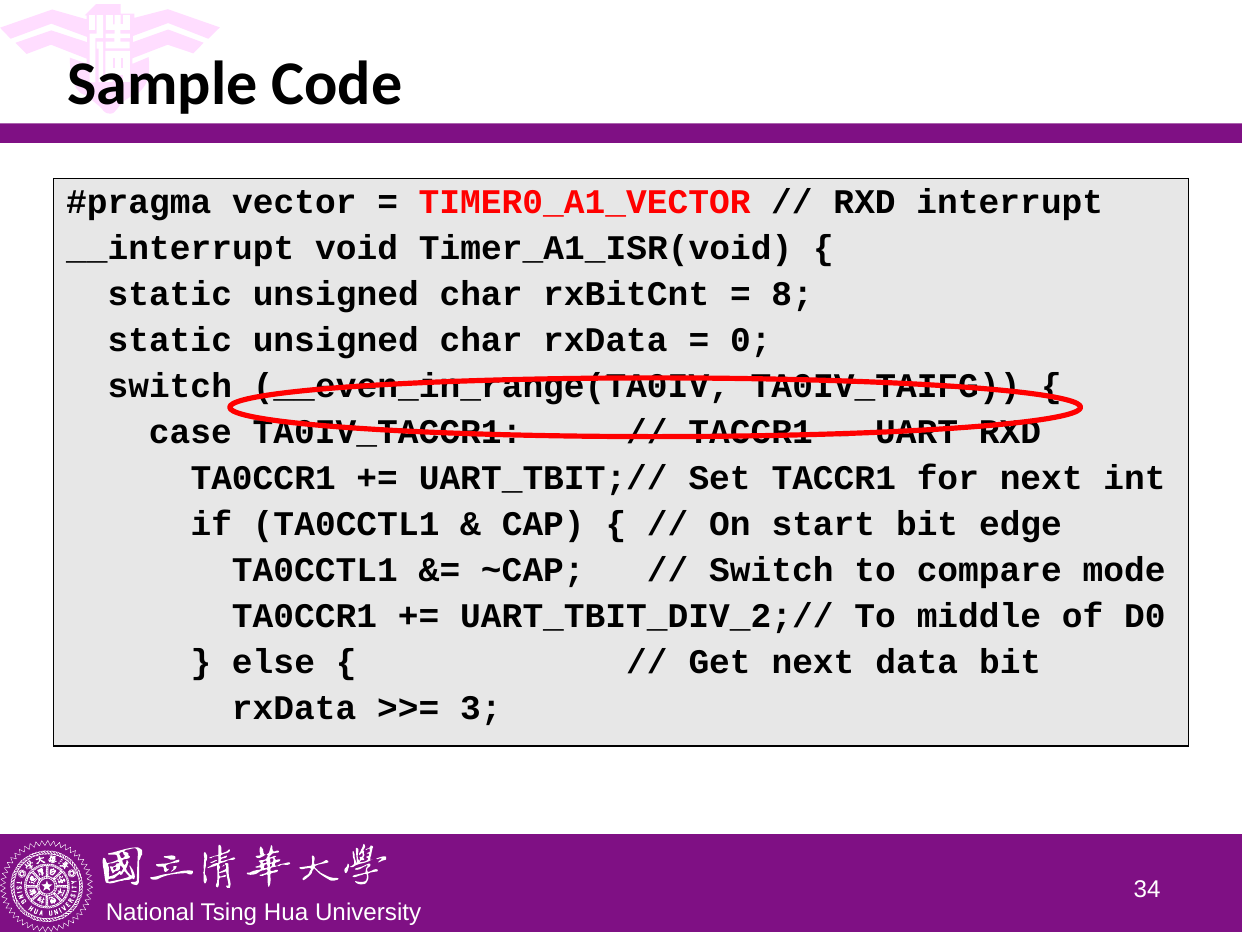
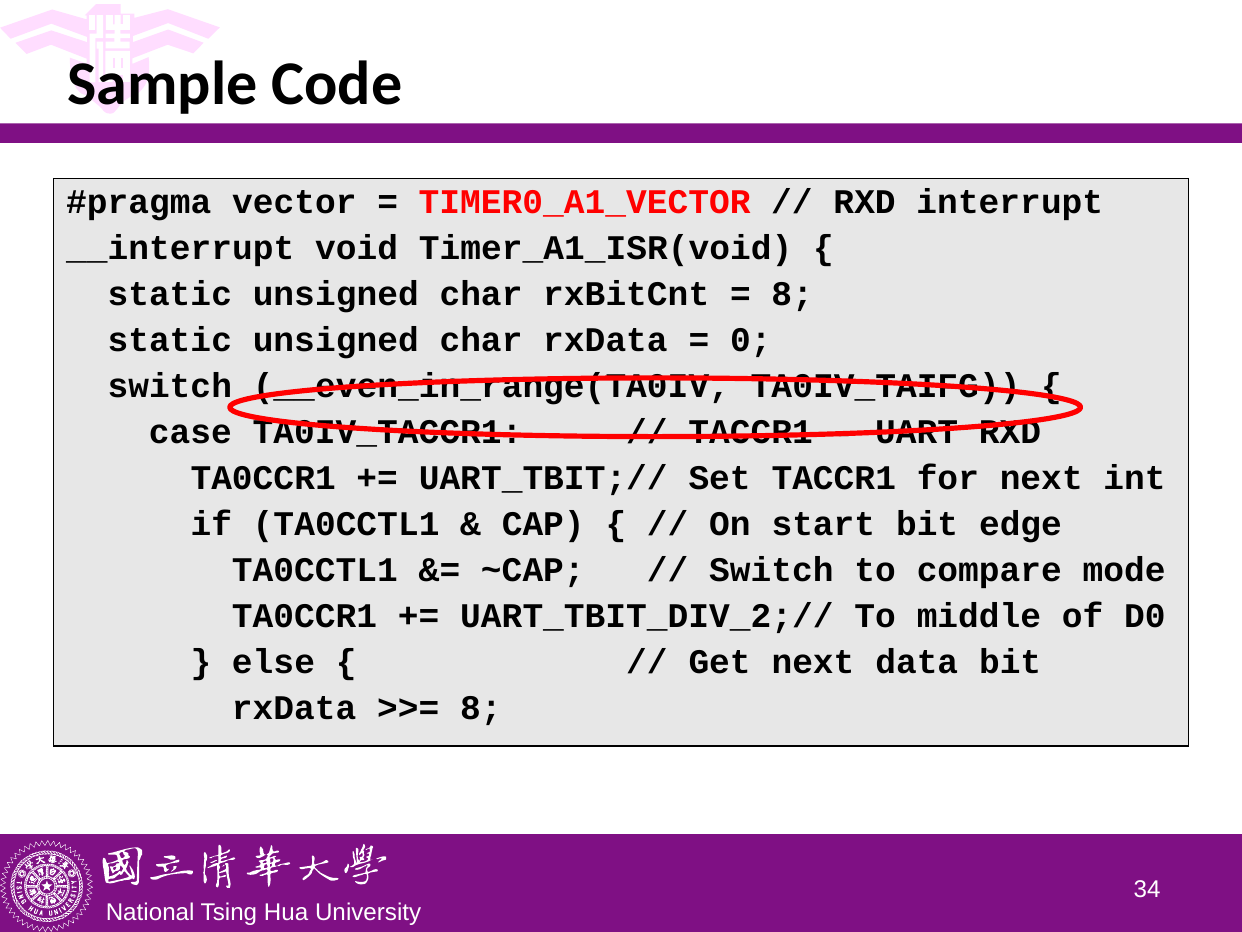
3: 3 -> 8 (481, 708)
